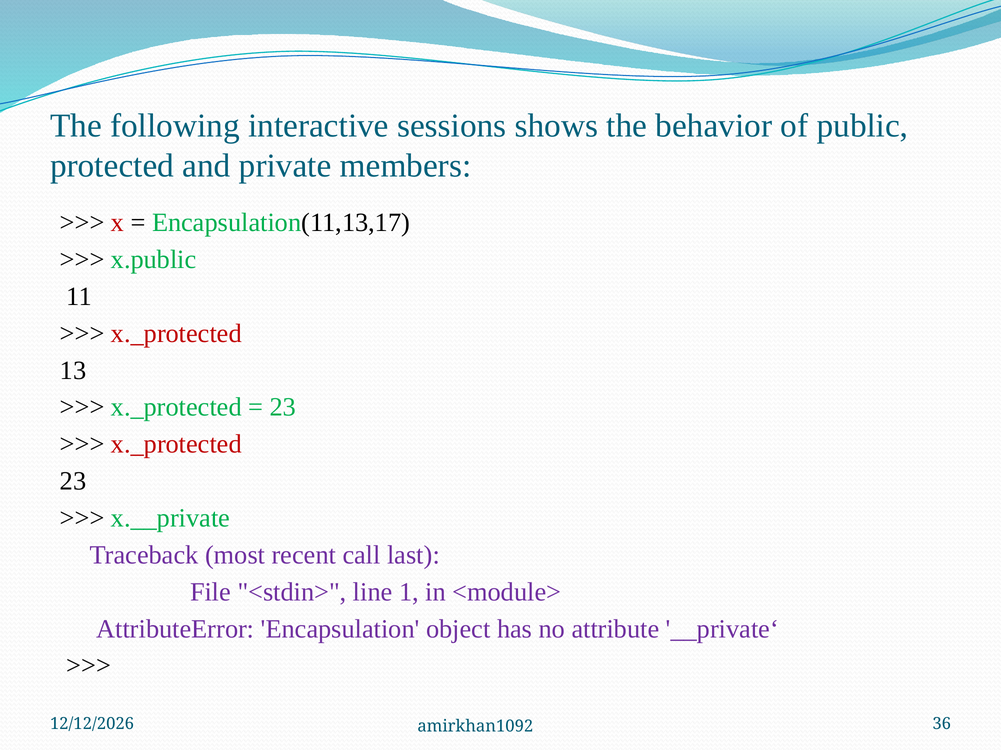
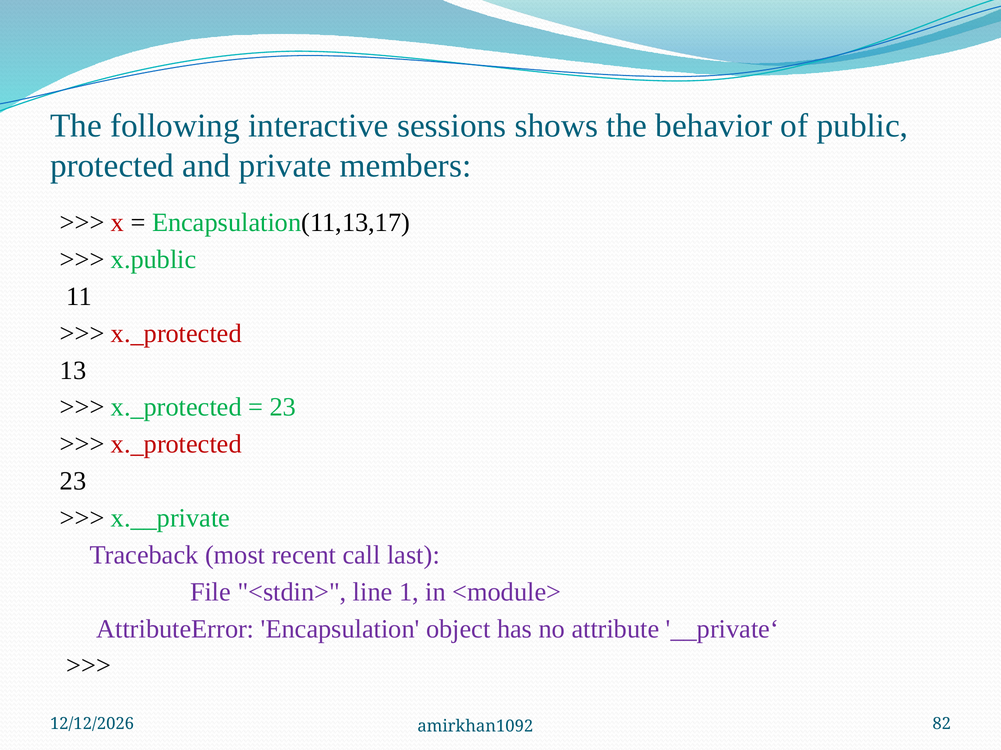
36: 36 -> 82 (942, 724)
